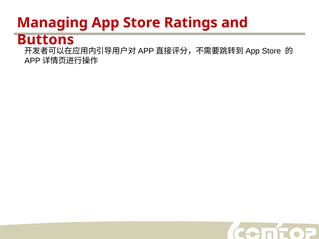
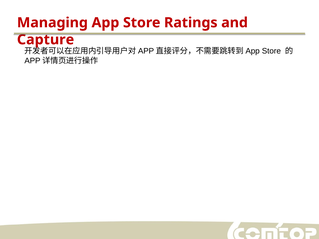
Buttons: Buttons -> Capture (46, 40)
